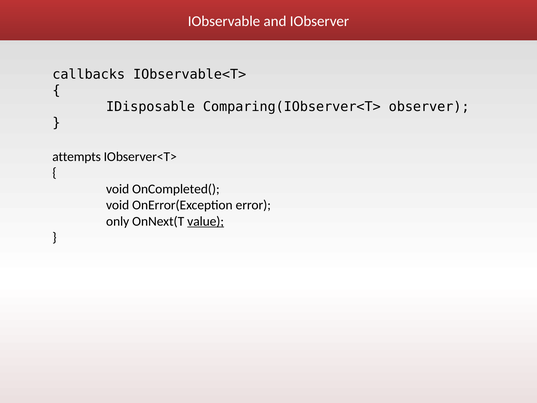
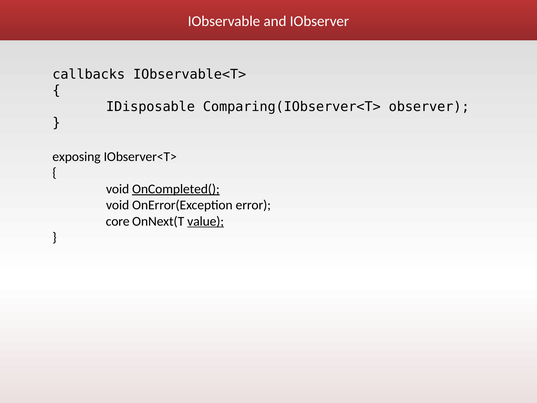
attempts: attempts -> exposing (77, 157)
OnCompleted( underline: none -> present (176, 189)
only: only -> core (118, 221)
